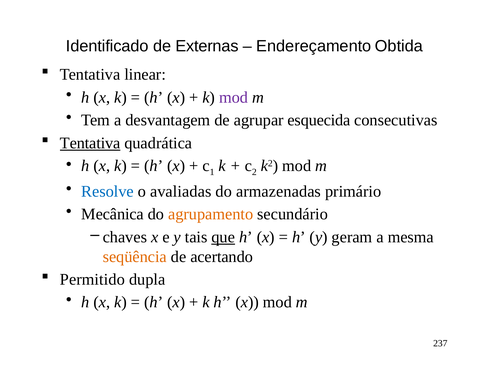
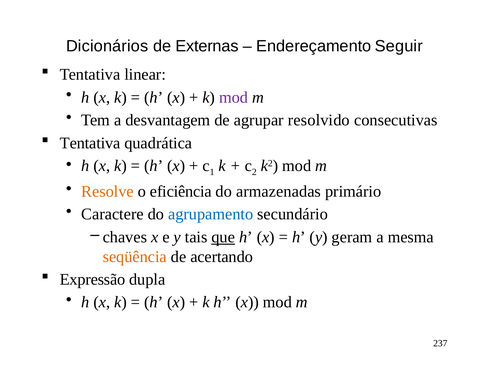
Identificado: Identificado -> Dicionários (107, 46)
Obtida: Obtida -> Seguir (399, 46)
esquecida: esquecida -> resolvido (319, 120)
Tentativa underline: present -> none (90, 143)
Resolve colour: blue -> orange (108, 191)
avaliadas: avaliadas -> eficiência (181, 191)
Mecânica: Mecânica -> Caractere (112, 214)
agrupamento colour: orange -> blue (211, 214)
Permitido: Permitido -> Expressão (93, 279)
